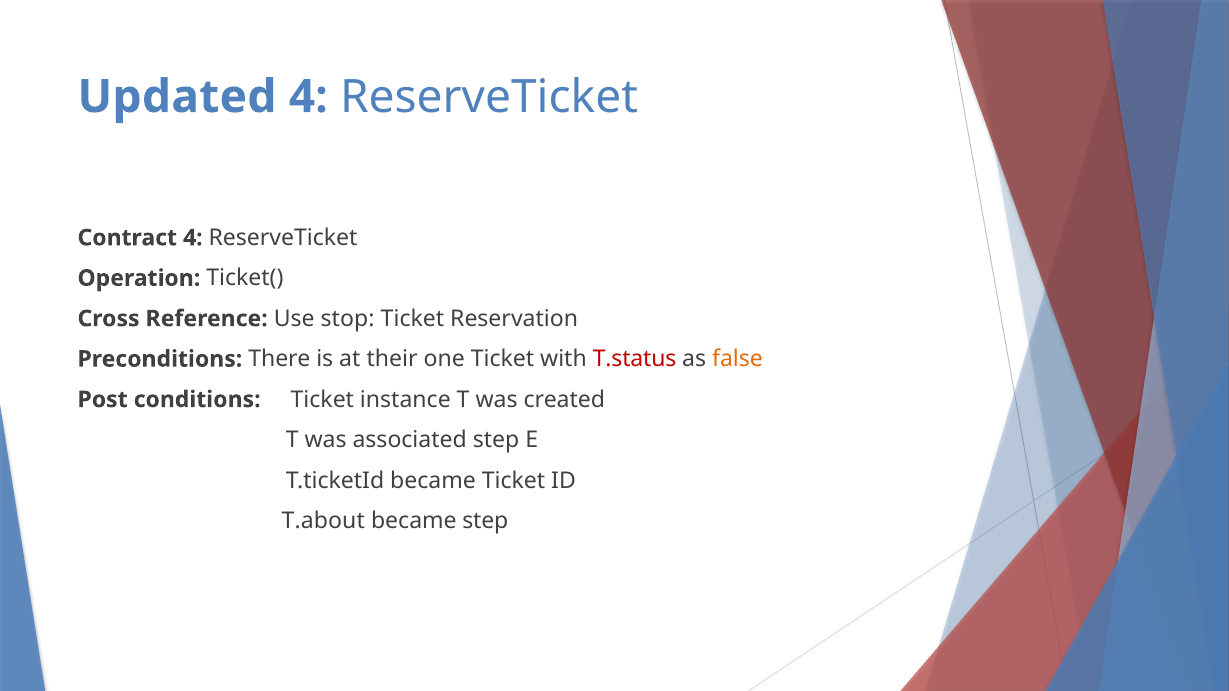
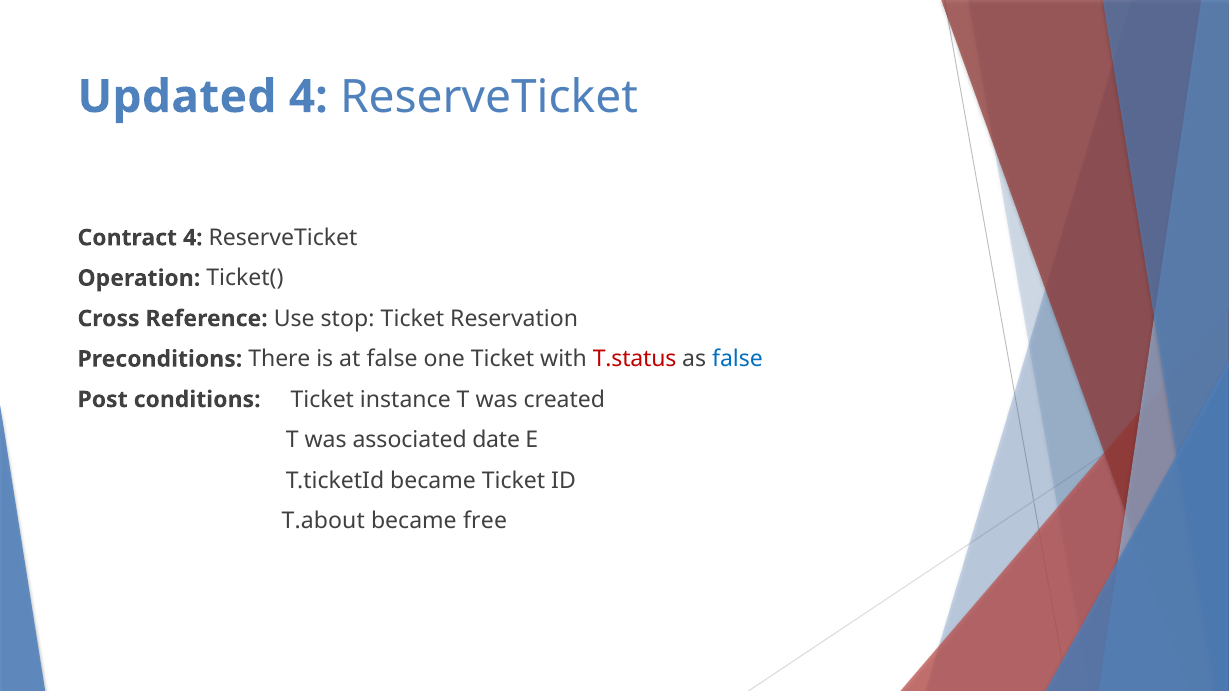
at their: their -> false (392, 359)
false colour: orange -> blue (737, 359)
associated step: step -> date (496, 440)
became step: step -> free (485, 521)
